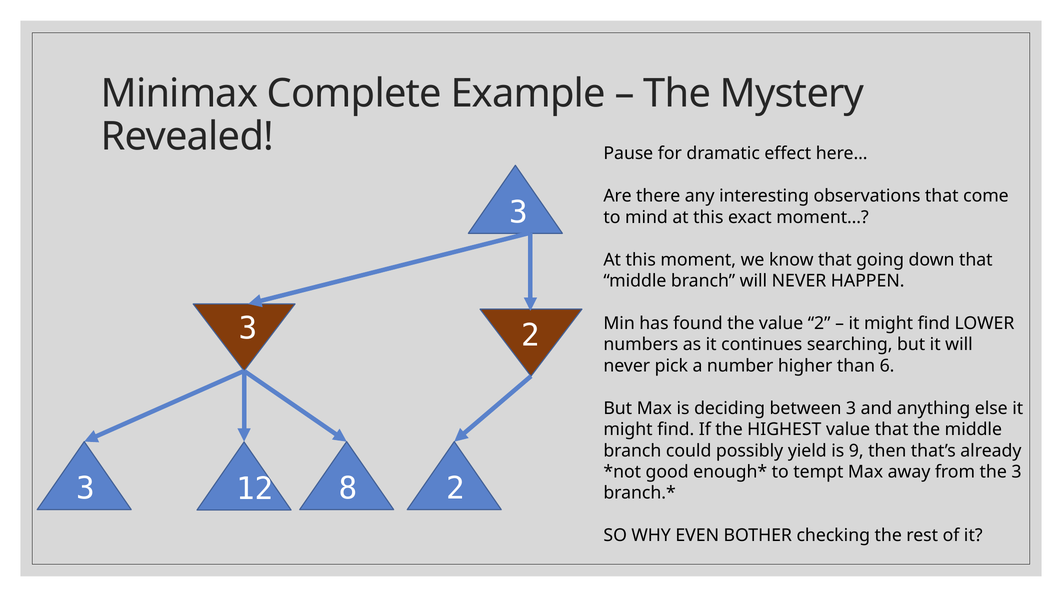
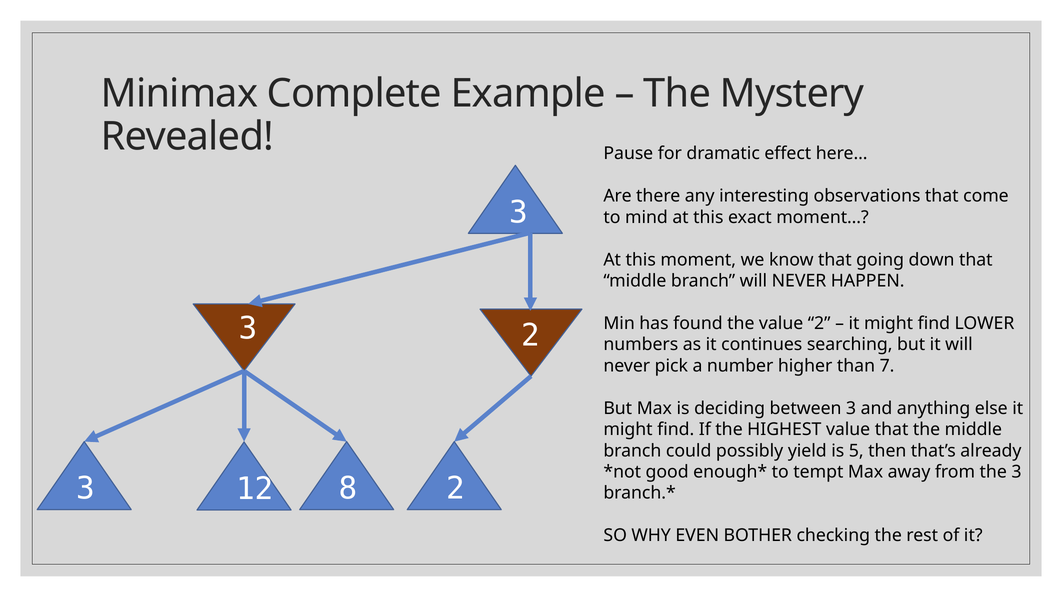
6: 6 -> 7 (887, 366)
9: 9 -> 5 (856, 451)
